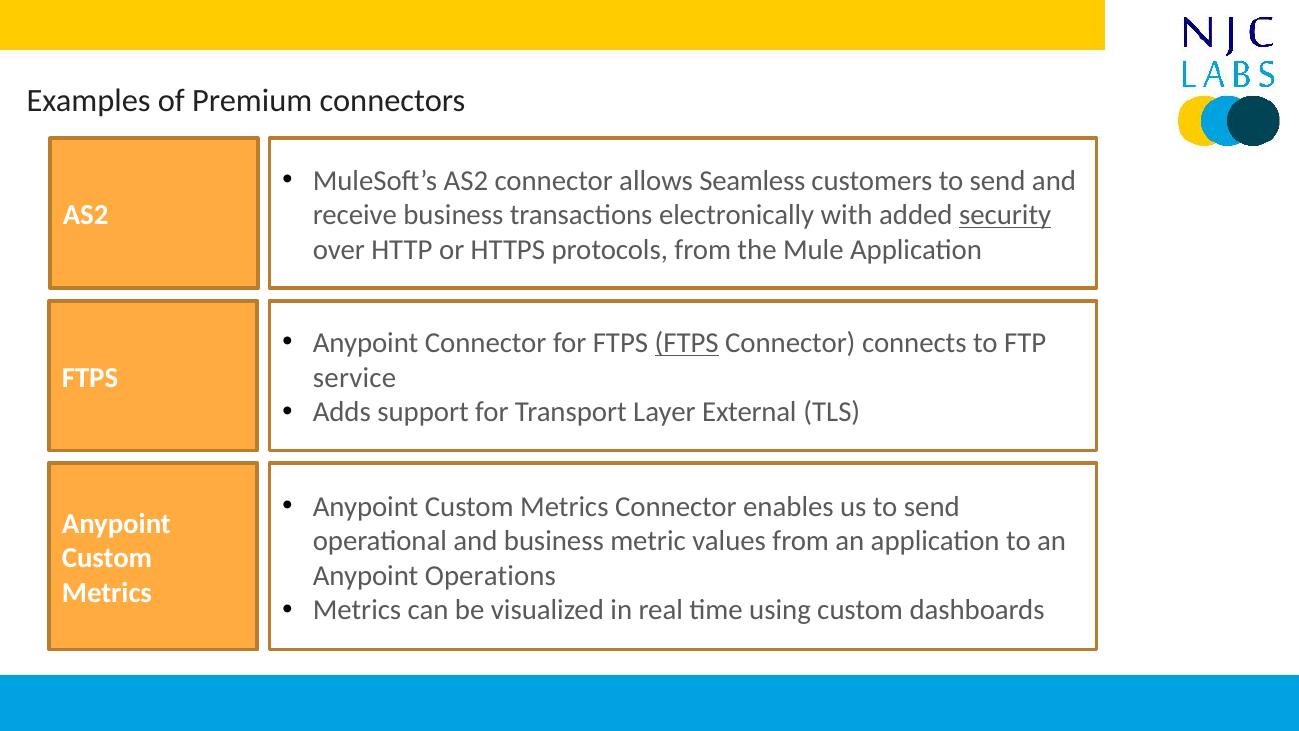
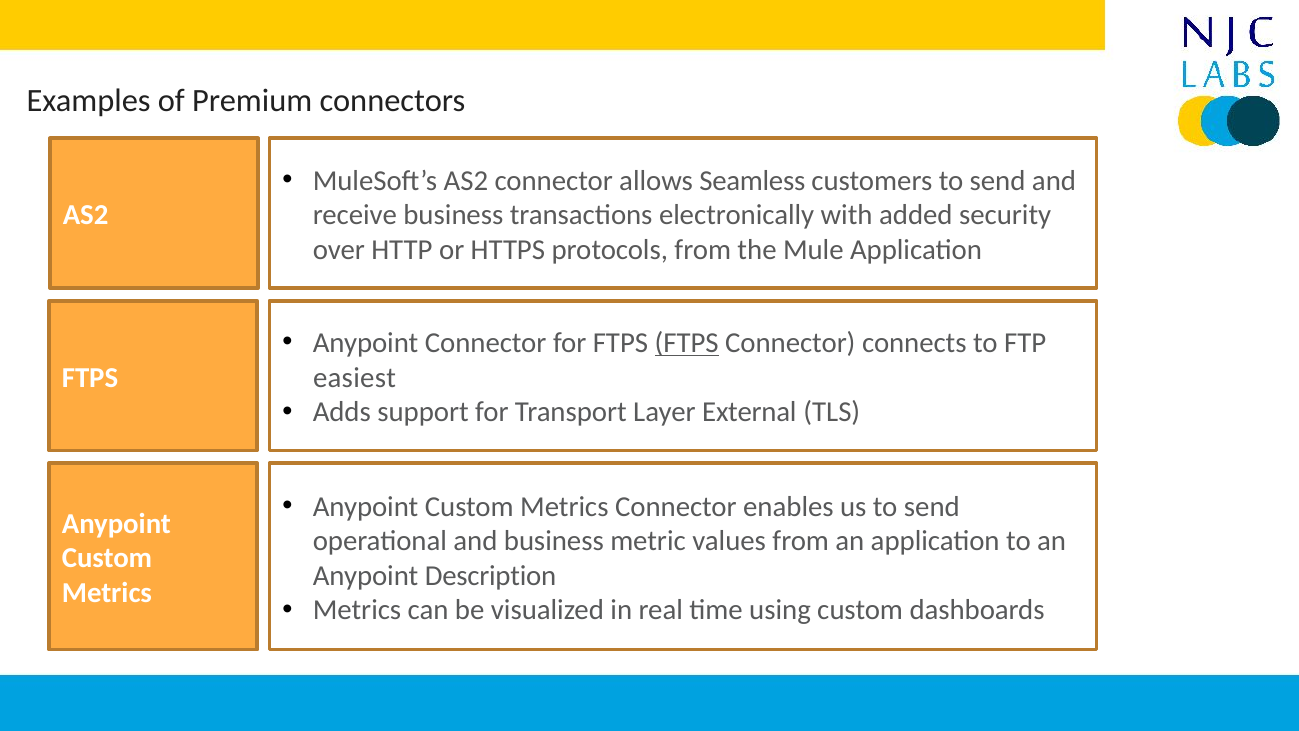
security underline: present -> none (1005, 215)
service: service -> easiest (355, 377)
Operations: Operations -> Description (491, 576)
